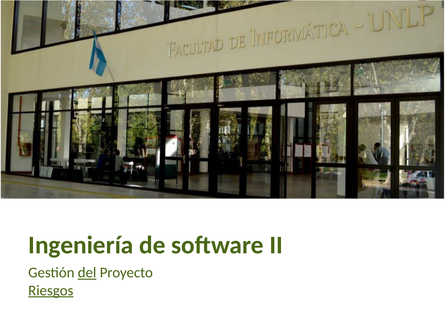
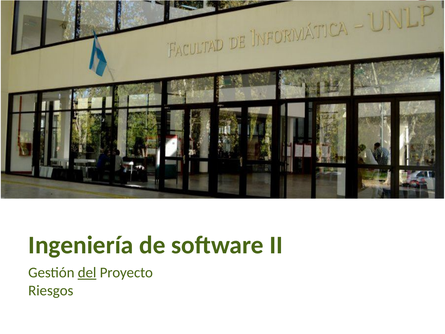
Riesgos underline: present -> none (51, 290)
